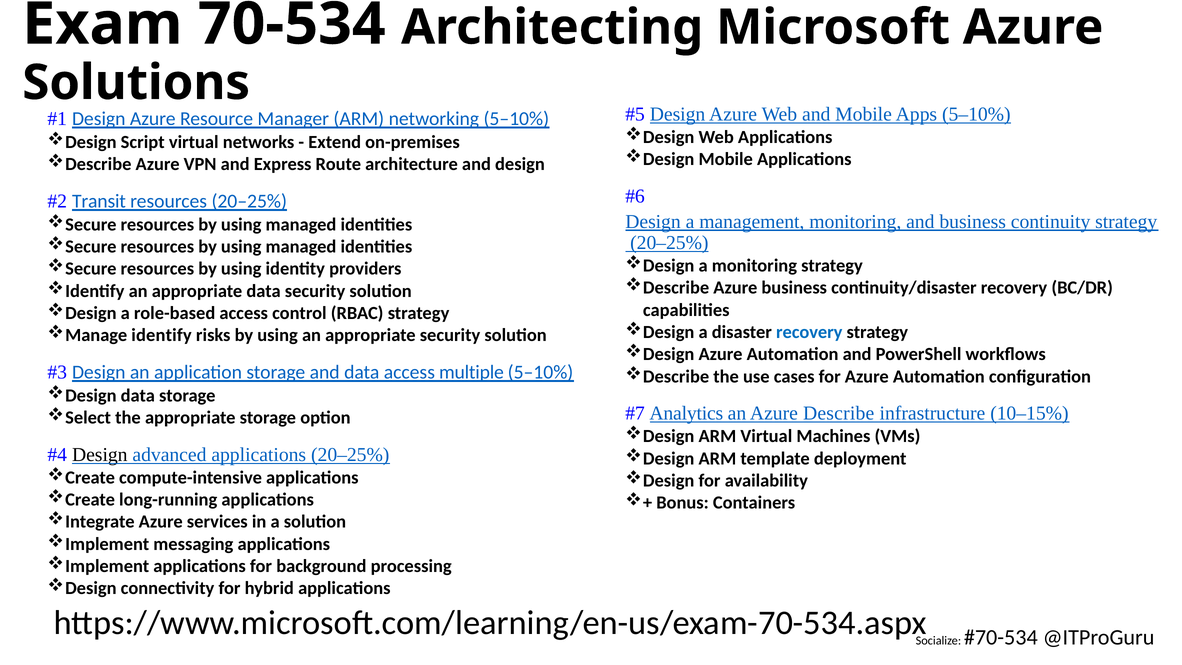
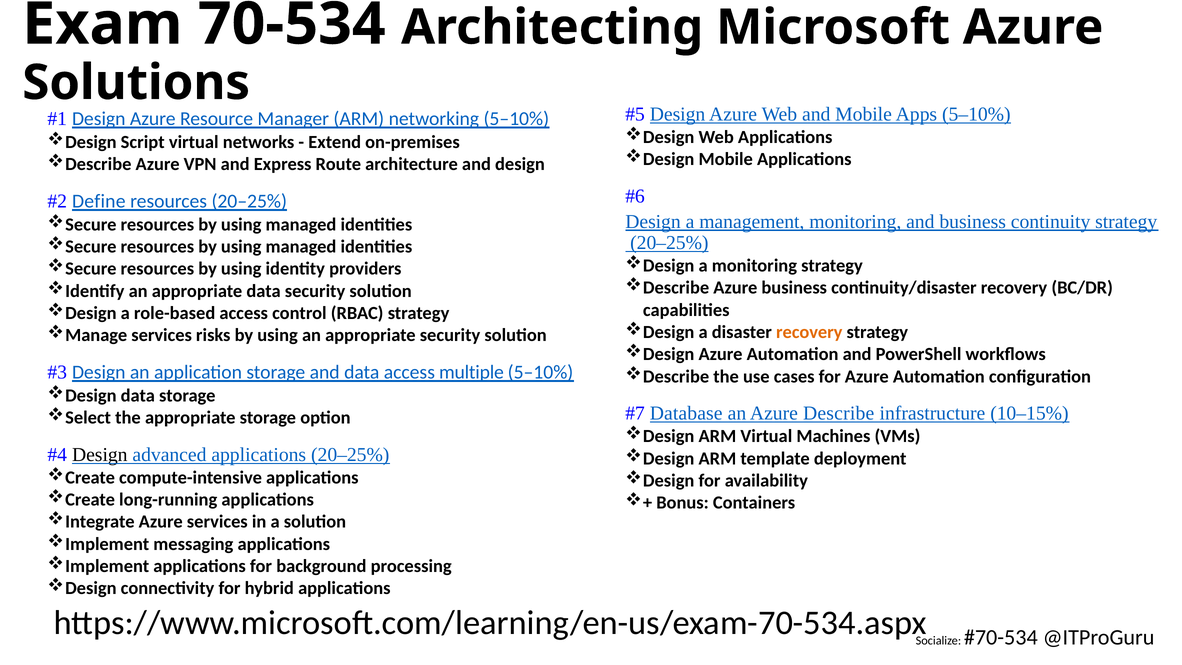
Transit: Transit -> Define (99, 201)
recovery colour: blue -> orange (809, 332)
identify: identify -> services (162, 335)
Analytics: Analytics -> Database (686, 413)
